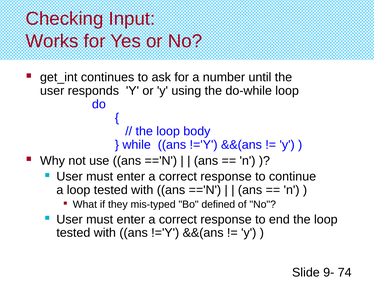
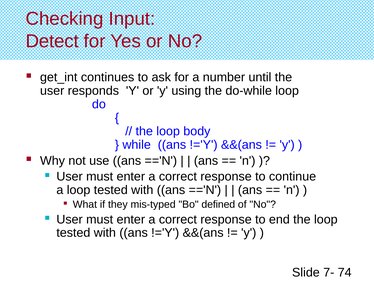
Works: Works -> Detect (52, 41)
9-: 9- -> 7- (329, 272)
